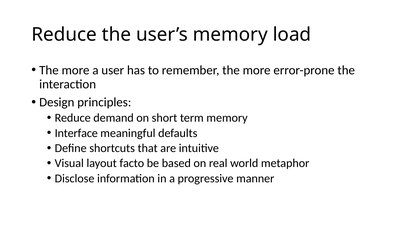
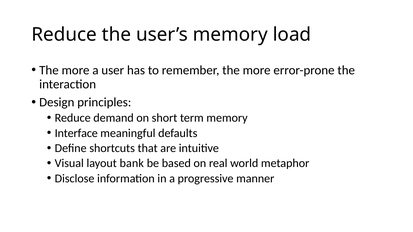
facto: facto -> bank (132, 164)
